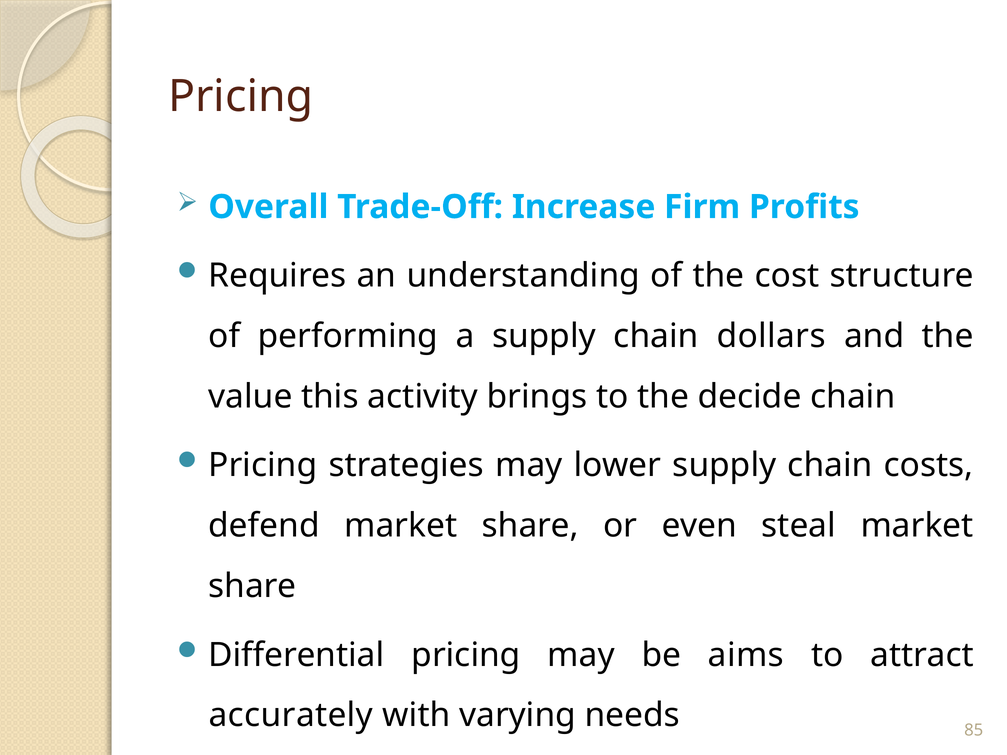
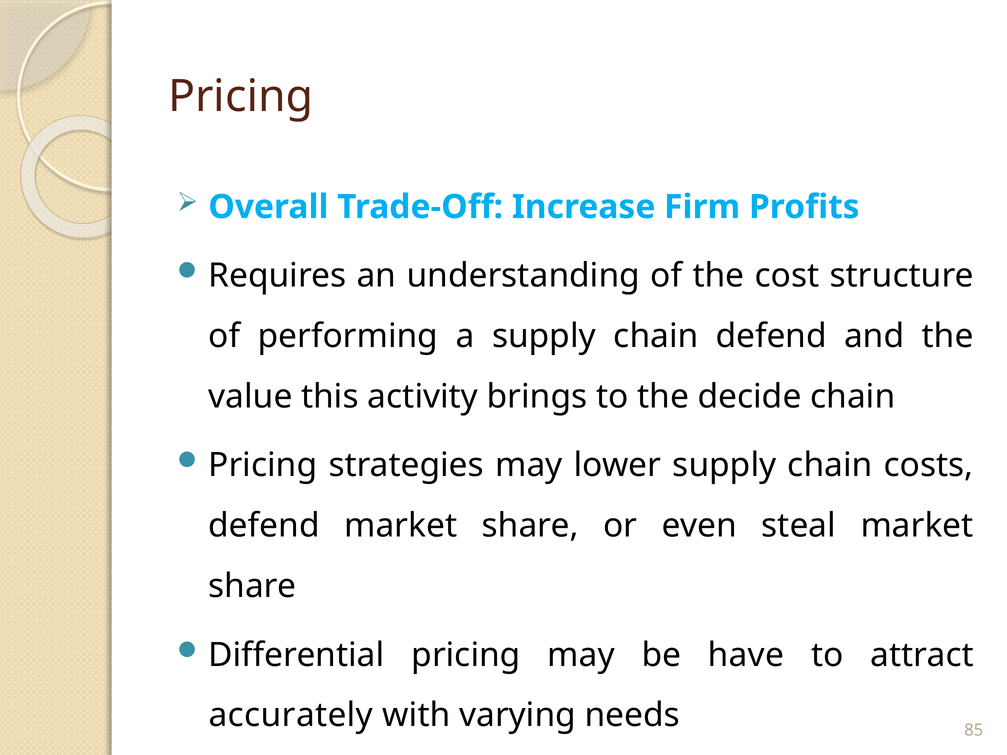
chain dollars: dollars -> defend (771, 336)
aims: aims -> have (746, 655)
